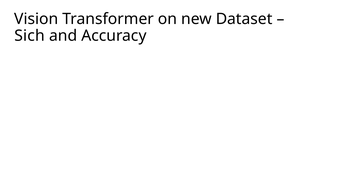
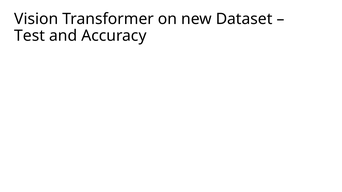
Sich: Sich -> Test (30, 36)
